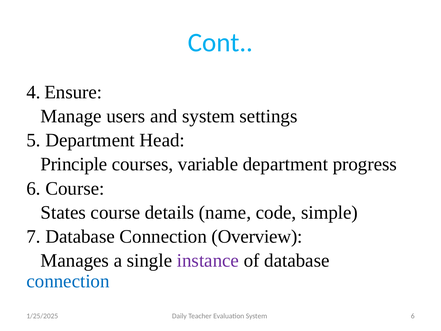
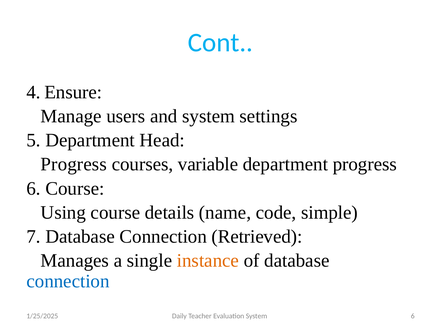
Principle: Principle -> Progress (74, 164)
States: States -> Using (63, 212)
Overview: Overview -> Retrieved (257, 236)
instance colour: purple -> orange (208, 260)
